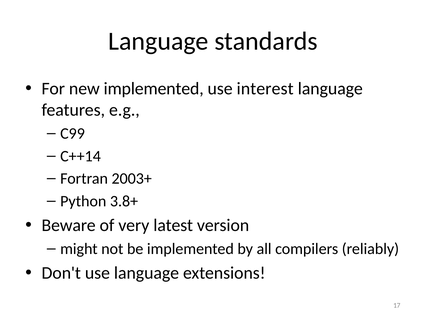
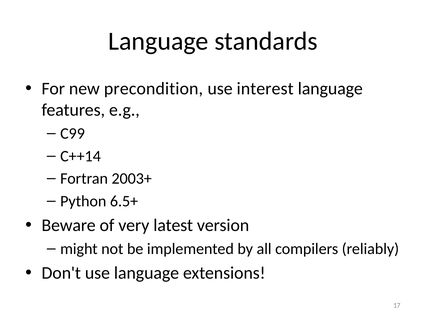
new implemented: implemented -> precondition (154, 89)
3.8+: 3.8+ -> 6.5+ (124, 201)
